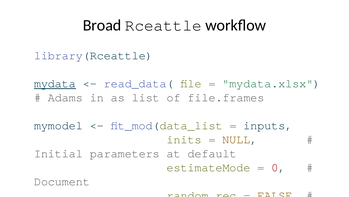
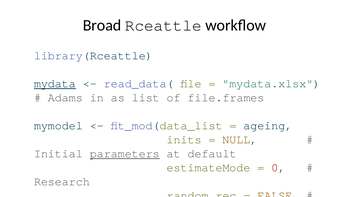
inputs: inputs -> ageing (268, 125)
parameters underline: none -> present (125, 153)
Document: Document -> Research (62, 181)
